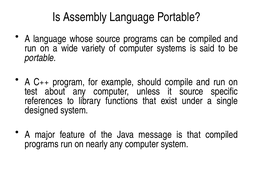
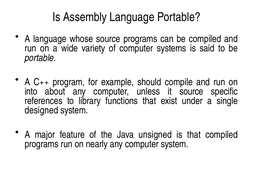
test: test -> into (31, 92)
message: message -> unsigned (155, 135)
